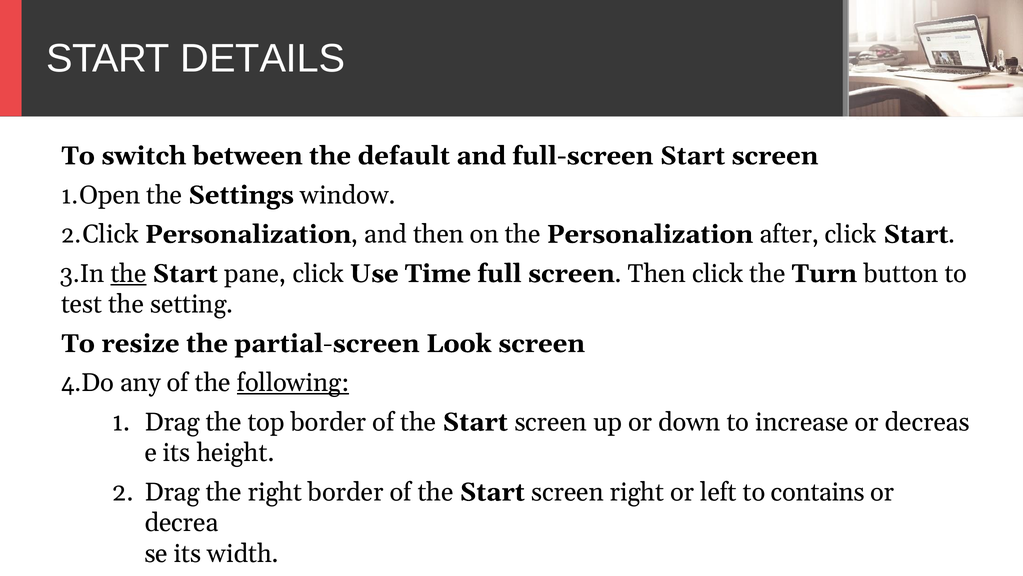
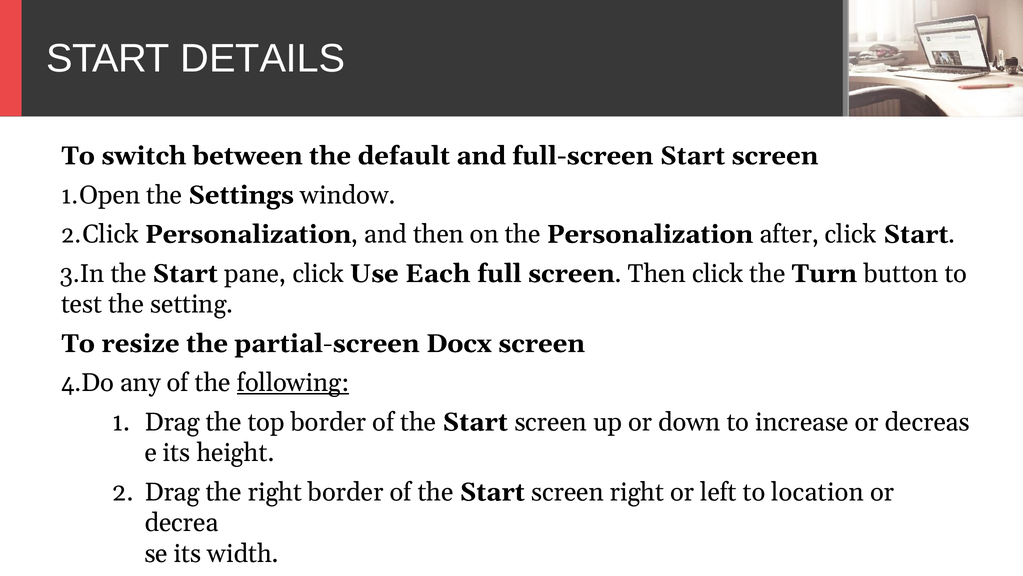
the underline: present -> none (128, 273)
Time: Time -> Each (438, 273)
Look: Look -> Docx (459, 343)
contains: contains -> location (818, 492)
